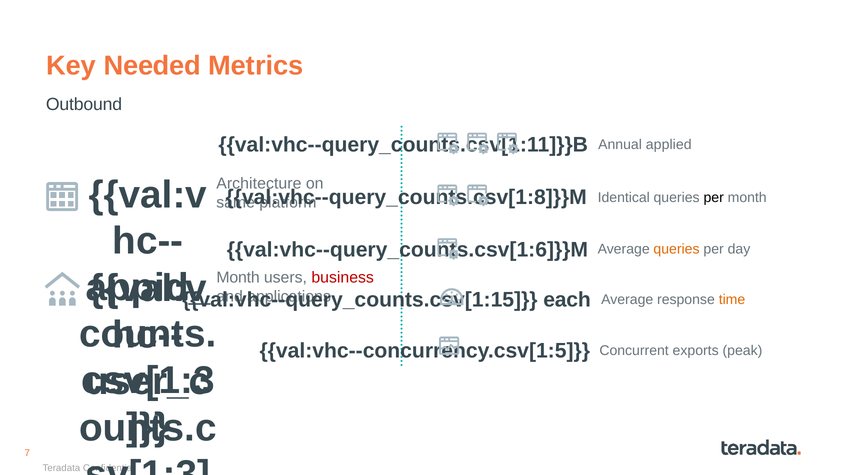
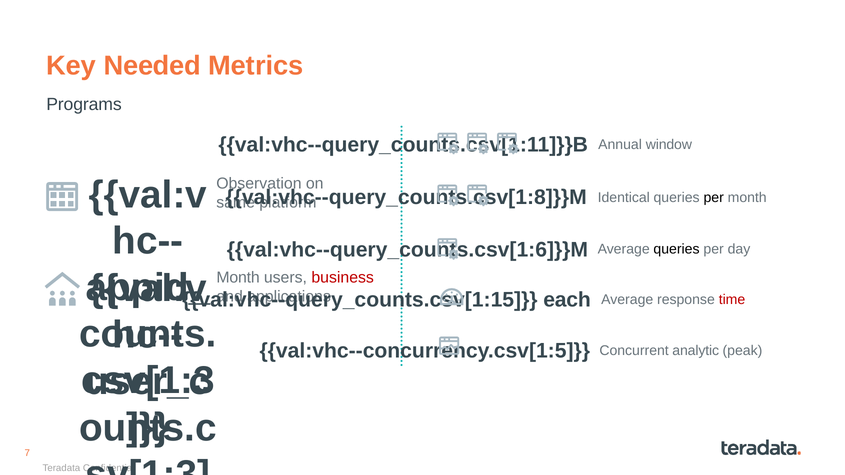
Outbound: Outbound -> Programs (84, 104)
applied: applied -> window (669, 144)
Architecture: Architecture -> Observation (259, 184)
queries colour: orange -> black (677, 250)
time colour: orange -> red (732, 300)
exports: exports -> analytic (696, 351)
